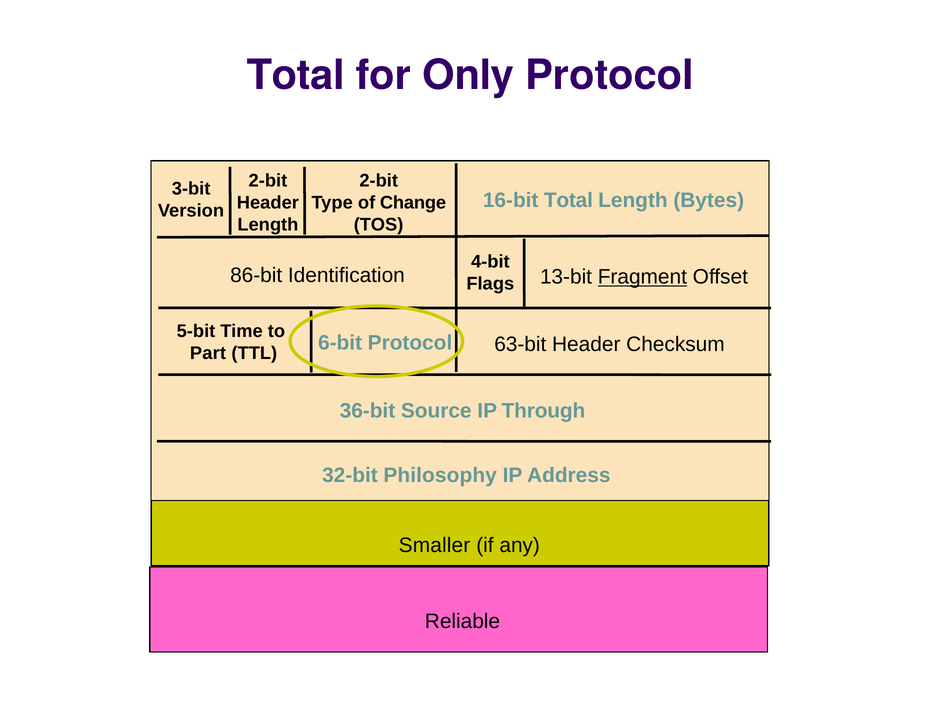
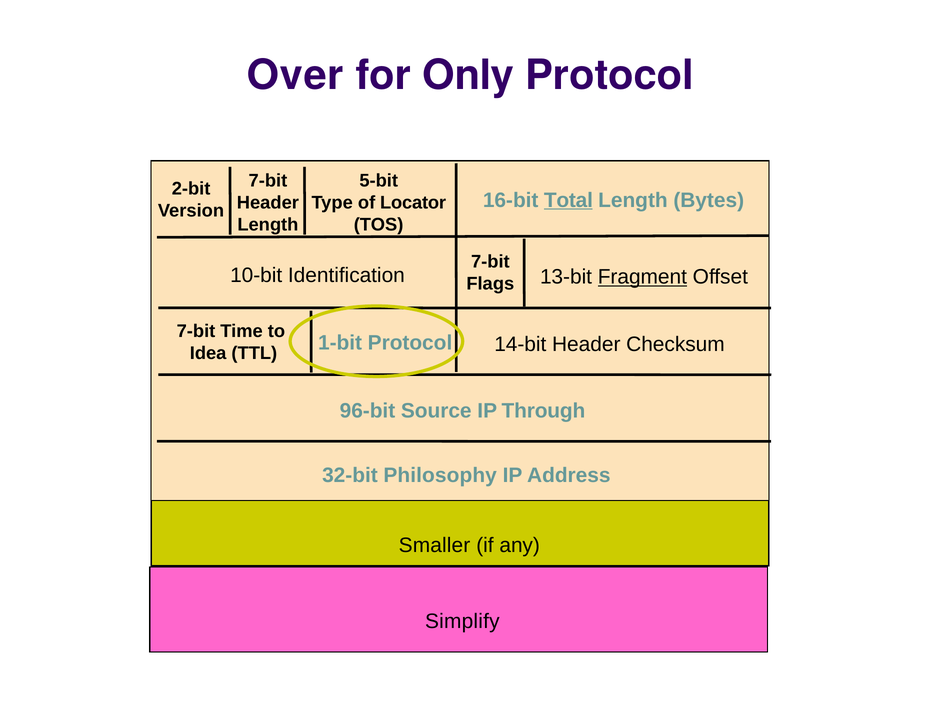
Total: Total -> Over (295, 75)
2-bit: 2-bit -> 7-bit (268, 181)
2-bit: 2-bit -> 5-bit (379, 181)
3-bit: 3-bit -> 2-bit (191, 189)
Total underline: none -> present (568, 200)
Change: Change -> Locator (413, 203)
4-bit: 4-bit -> 7-bit (490, 262)
86-bit: 86-bit -> 10-bit (256, 275)
5-bit: 5-bit -> 7-bit (196, 331)
Part: Part -> Idea (208, 353)
6-bit: 6-bit -> 1-bit (340, 343)
63-bit: 63-bit -> 14-bit (520, 344)
36-bit: 36-bit -> 96-bit (367, 411)
Reliable: Reliable -> Simplify (462, 621)
